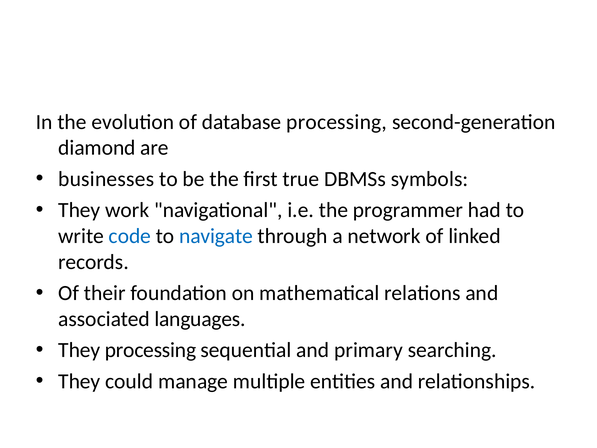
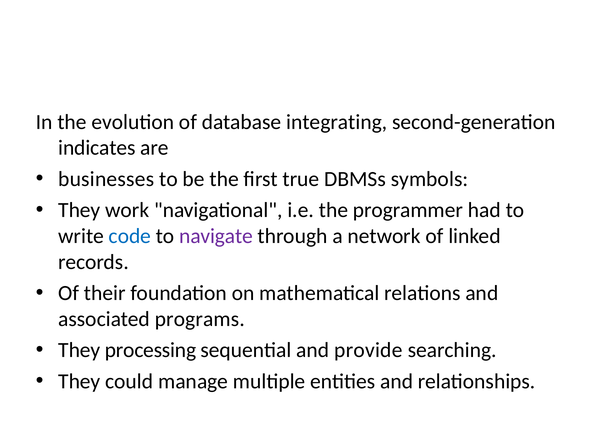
database processing: processing -> integrating (337, 122)
diamond: diamond -> indicates (97, 148)
navigate colour: blue -> purple (216, 236)
languages: languages -> programs (200, 319)
primary: primary -> provide (368, 350)
